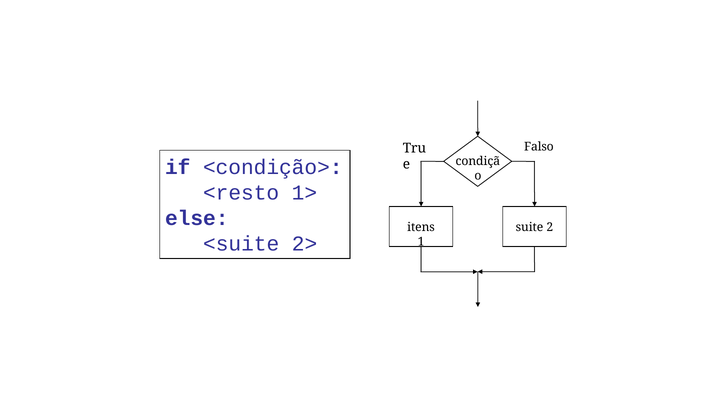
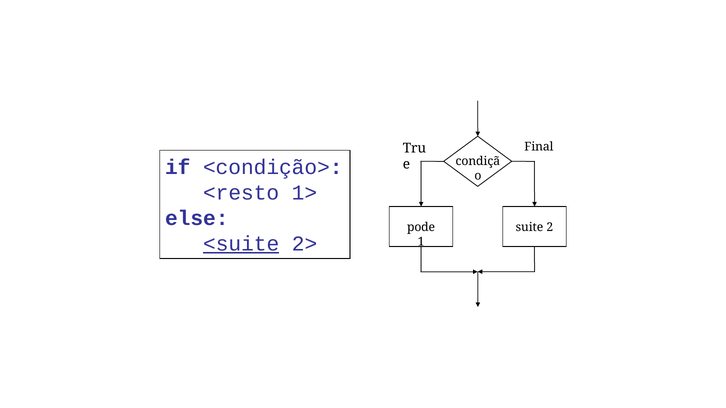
Falso: Falso -> Final (539, 147)
itens: itens -> pode (421, 227)
<suite underline: none -> present (241, 244)
